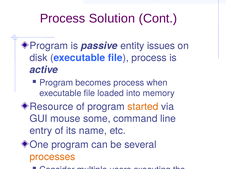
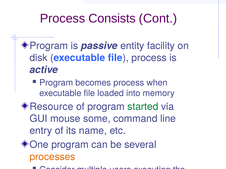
Solution: Solution -> Consists (112, 19)
issues: issues -> facility (161, 46)
started colour: orange -> green (143, 107)
